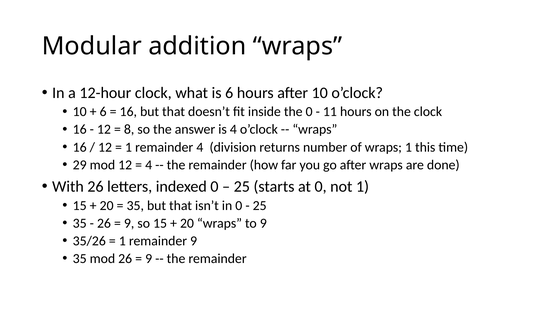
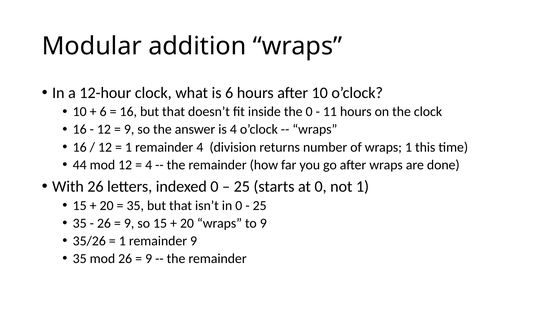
8: 8 -> 9 (129, 129)
29: 29 -> 44 (80, 165)
